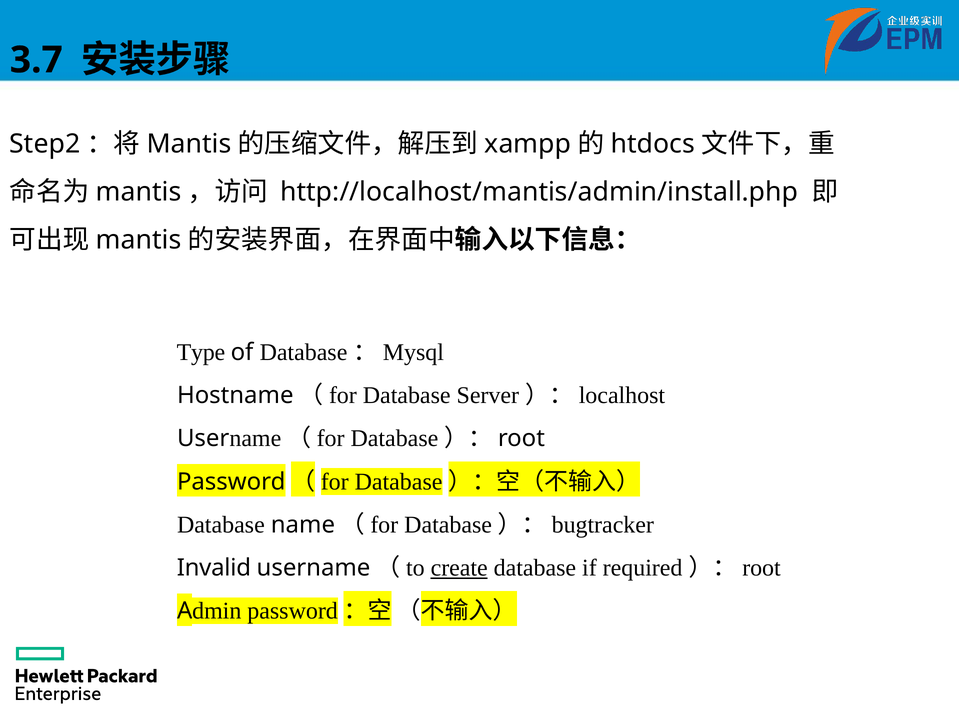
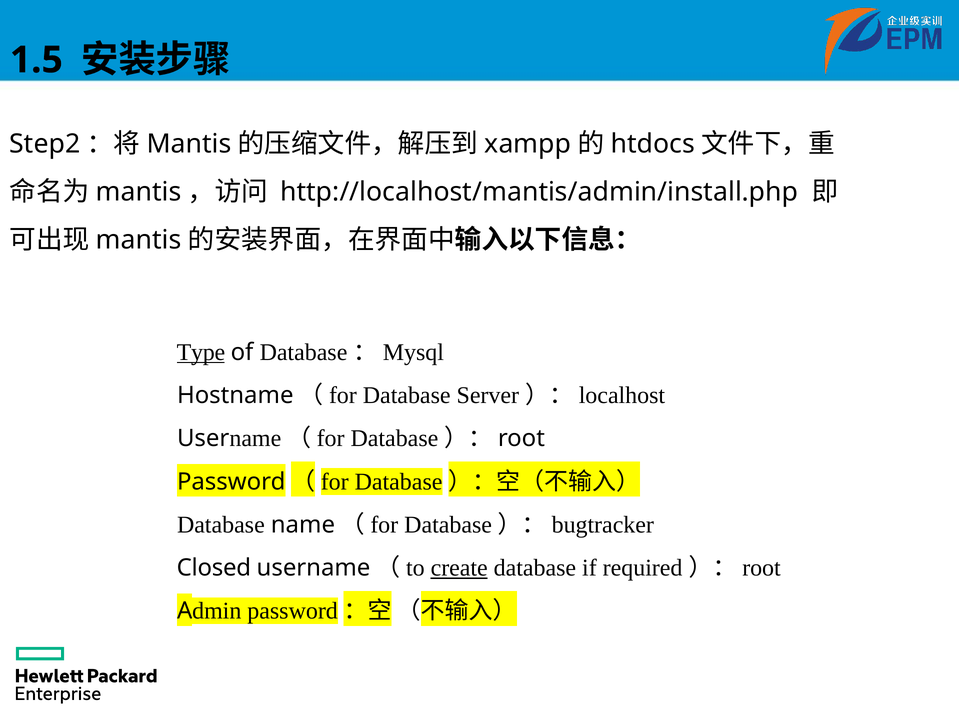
3.7: 3.7 -> 1.5 (36, 60)
Type underline: none -> present (201, 352)
Invalid: Invalid -> Closed (214, 568)
